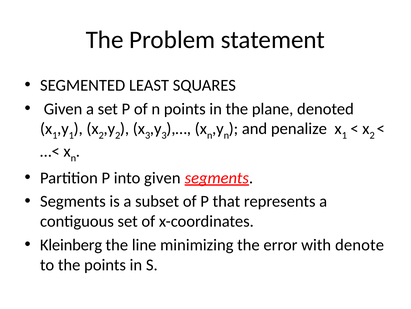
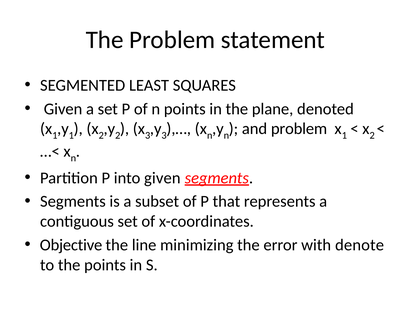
and penalize: penalize -> problem (299, 128)
Kleinberg: Kleinberg -> Objective (71, 244)
